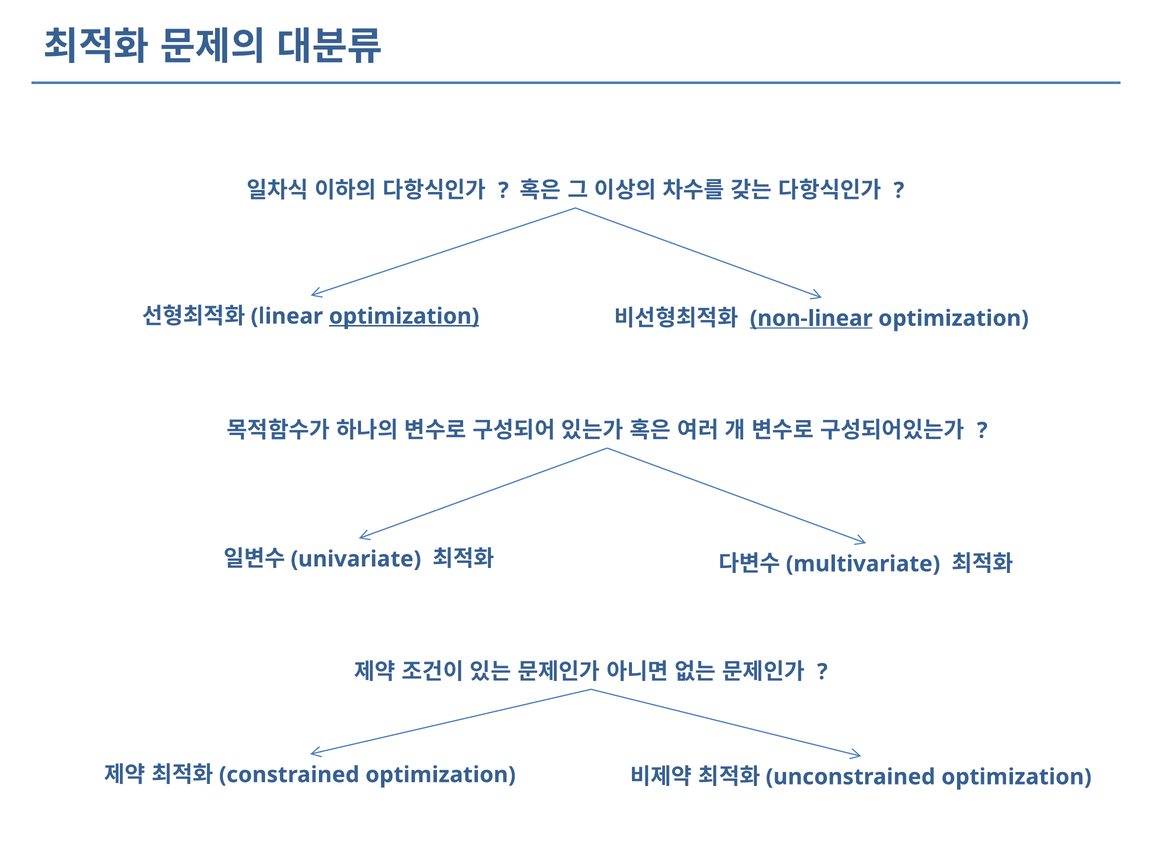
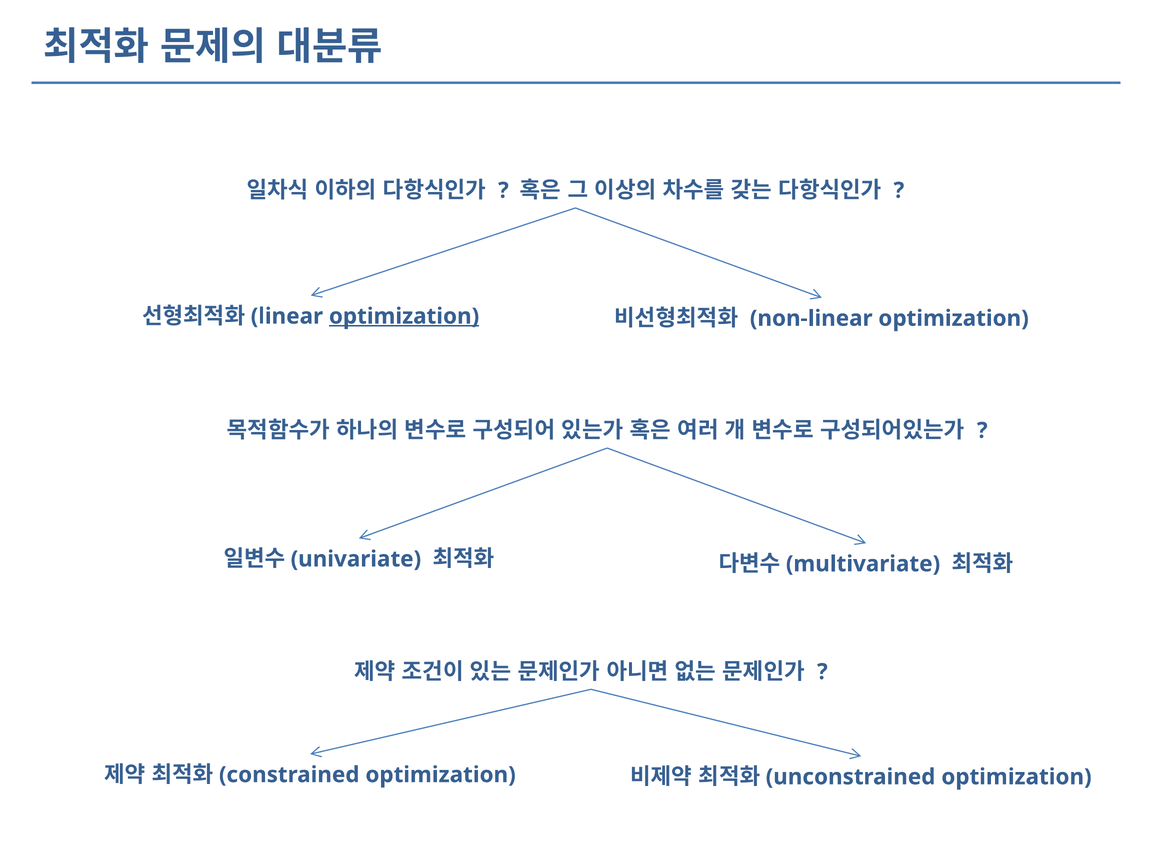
non-linear underline: present -> none (811, 318)
